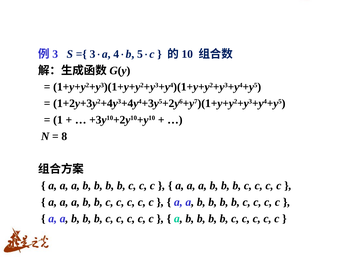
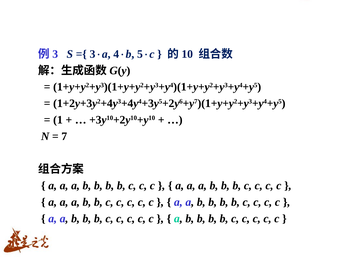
8: 8 -> 7 (64, 136)
